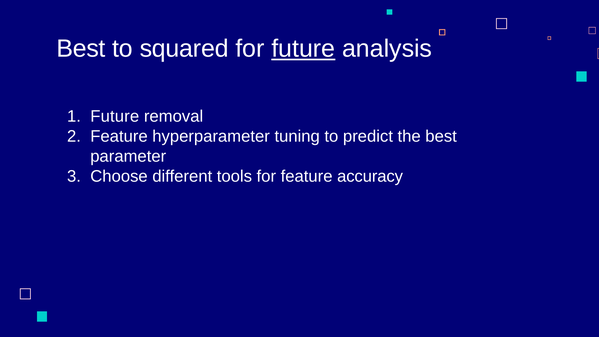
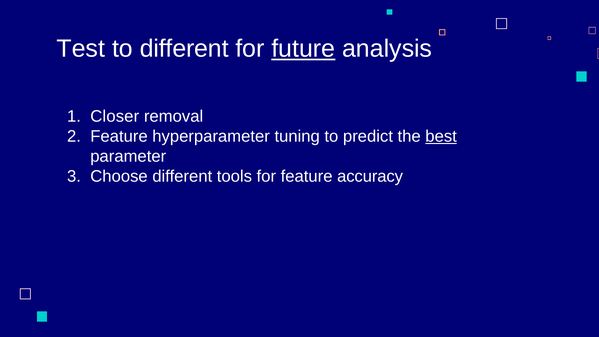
Best: Best -> Test (81, 49)
to squared: squared -> different (184, 49)
Future: Future -> Closer (115, 116)
best underline: none -> present (441, 136)
